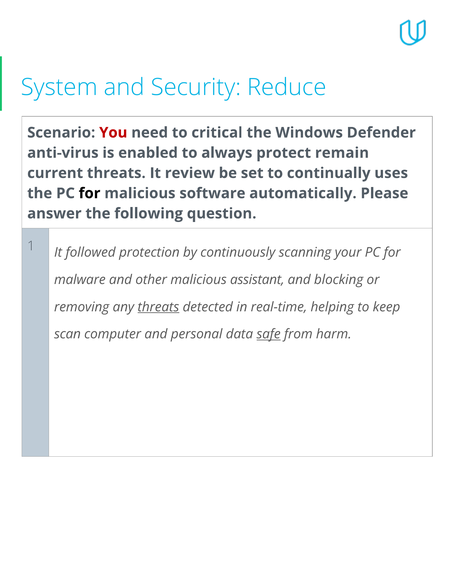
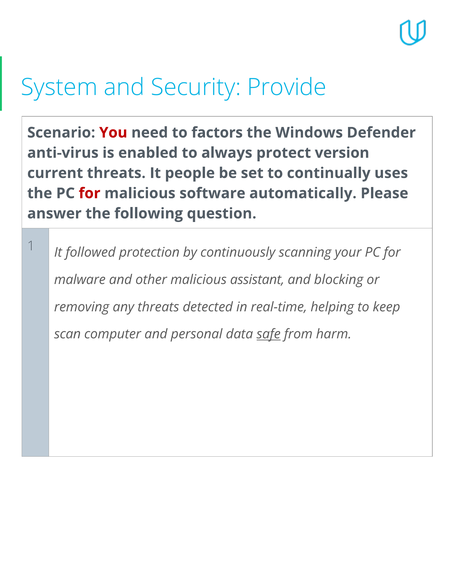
Reduce: Reduce -> Provide (287, 87)
critical: critical -> factors (217, 133)
remain: remain -> version (342, 153)
review: review -> people (190, 173)
for colour: black -> red (90, 193)
threats underline: present -> none (158, 307)
